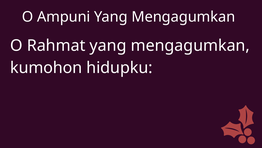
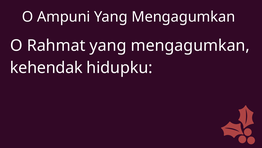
kumohon: kumohon -> kehendak (46, 68)
